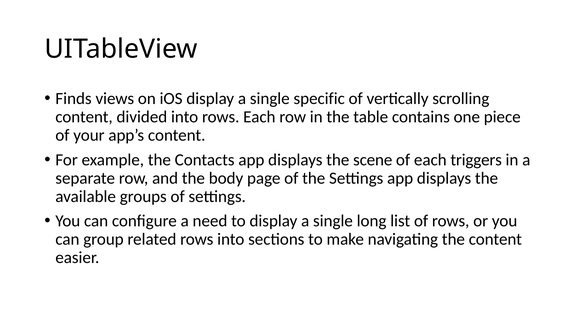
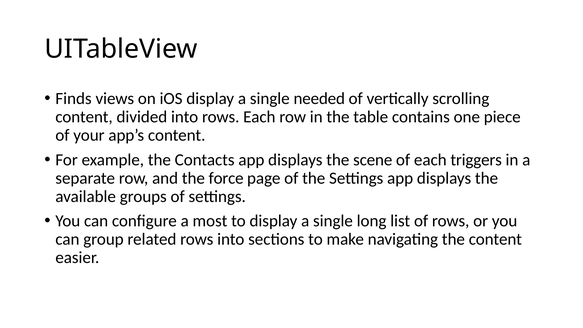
specific: specific -> needed (319, 99)
body: body -> force (226, 178)
need: need -> most (210, 221)
